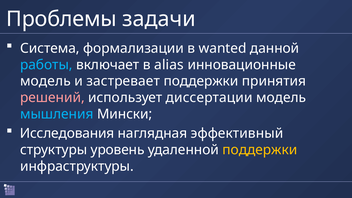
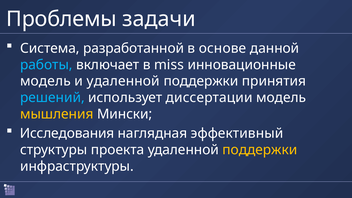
формализации: формализации -> разработанной (134, 48)
wanted: wanted -> основе (223, 48)
alias: alias -> miss (169, 65)
и застревает: застревает -> удаленной (123, 81)
решений colour: pink -> light blue (52, 98)
мышления colour: light blue -> yellow (57, 114)
уровень: уровень -> проекта (118, 150)
